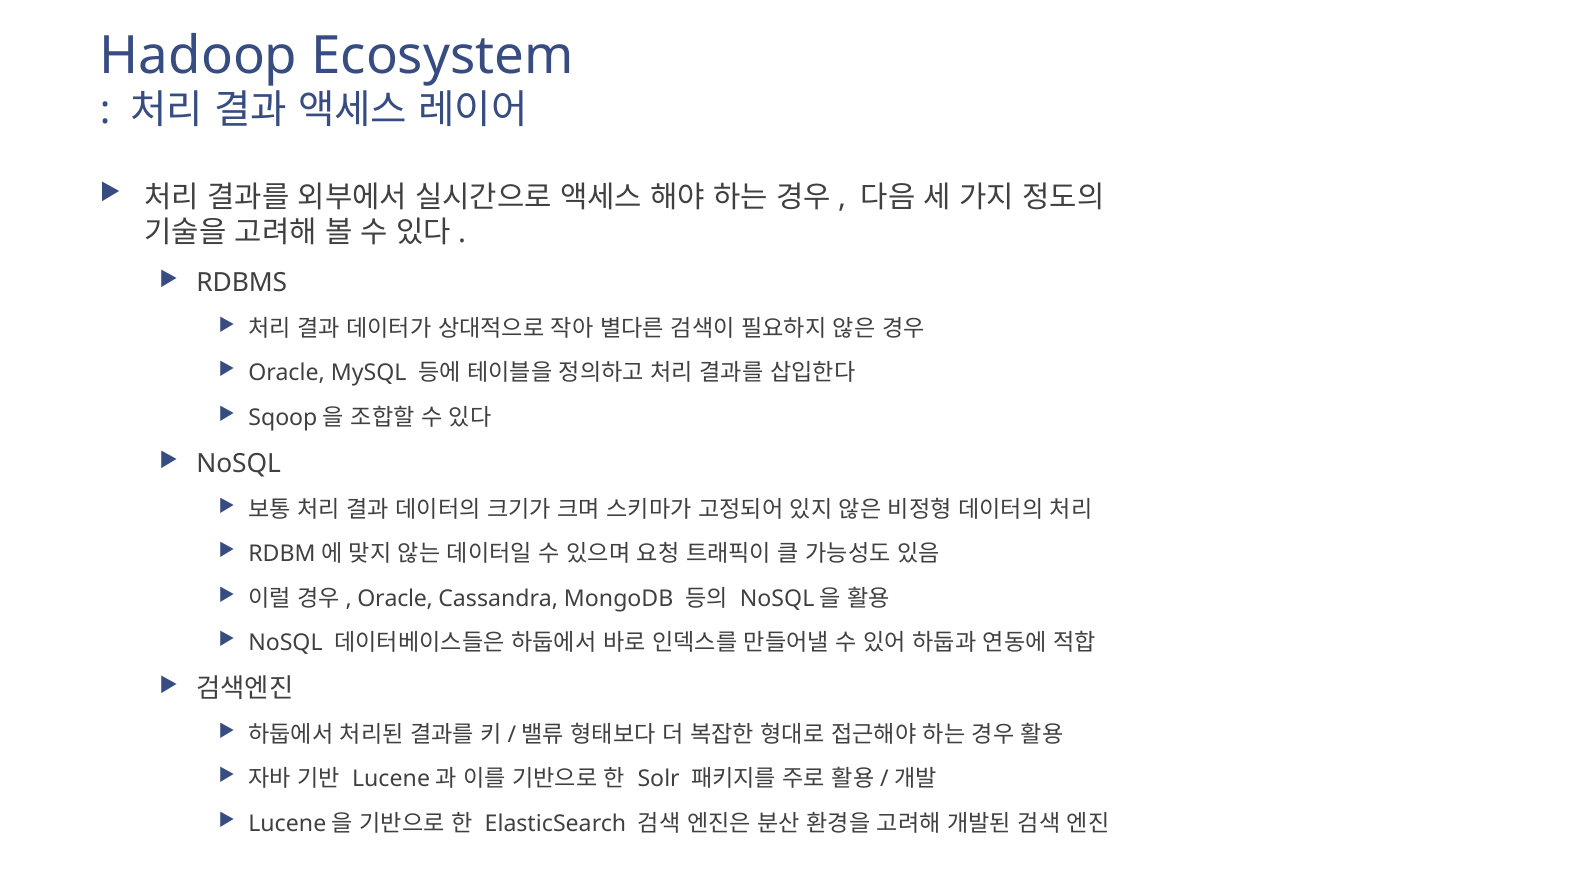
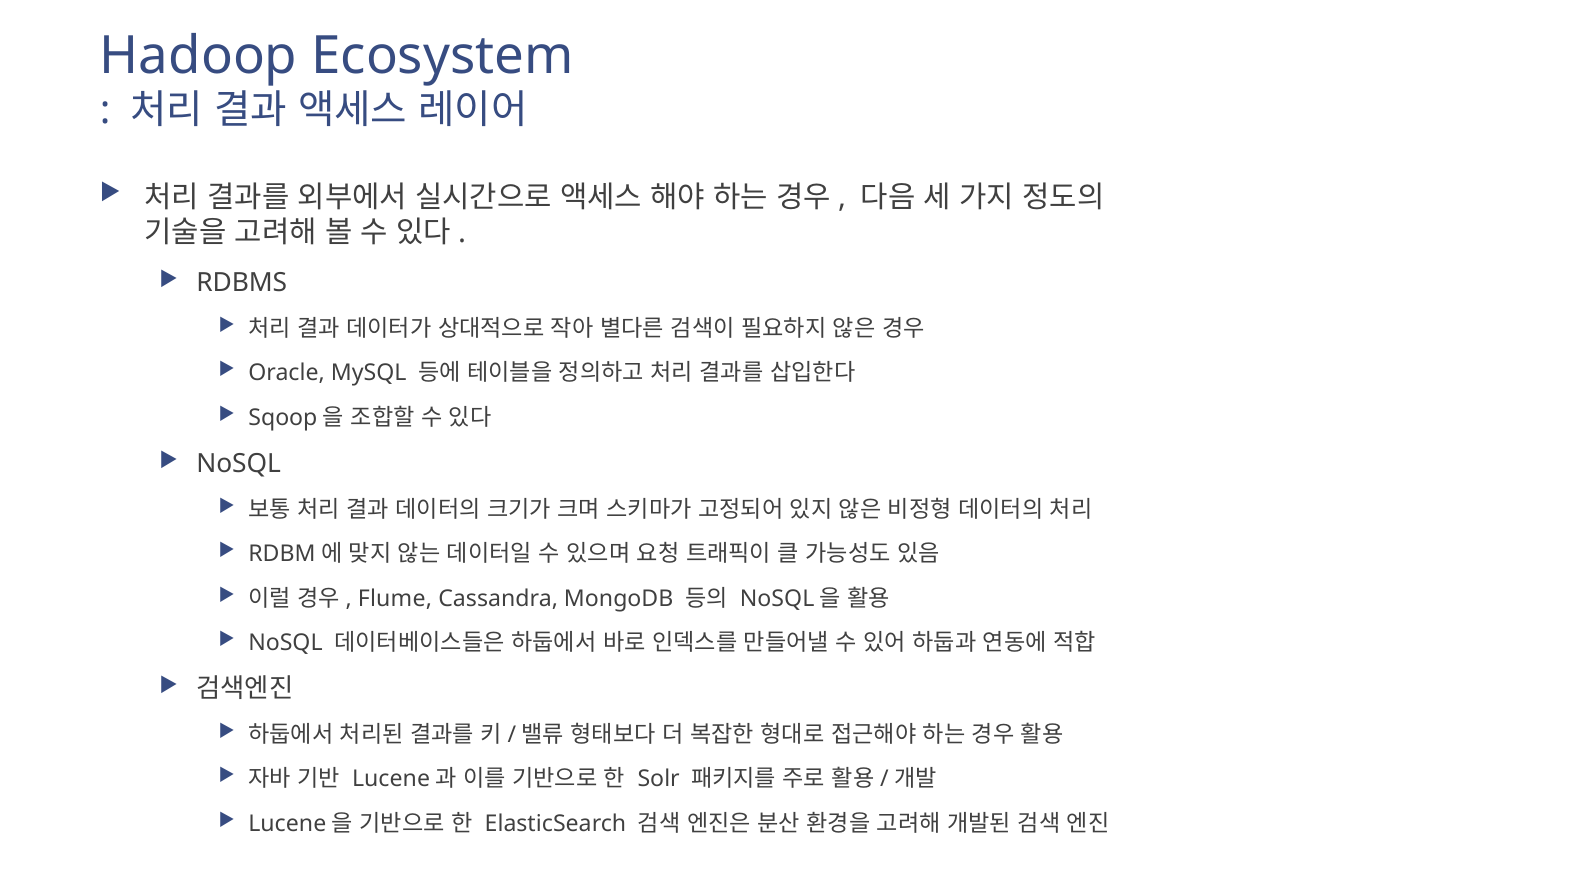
Oracle: Oracle -> Flume (395, 598)
